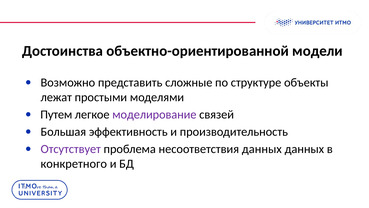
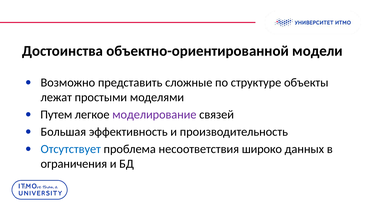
Отсутствует colour: purple -> blue (71, 149)
несоответствия данных: данных -> широко (262, 149)
конкретного: конкретного -> ограничения (74, 164)
